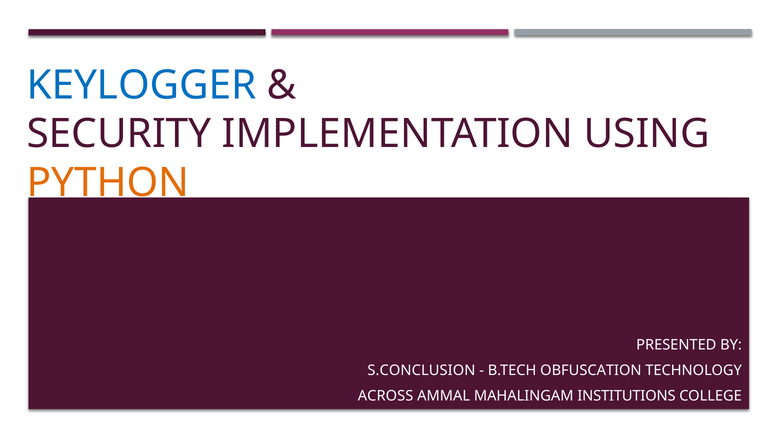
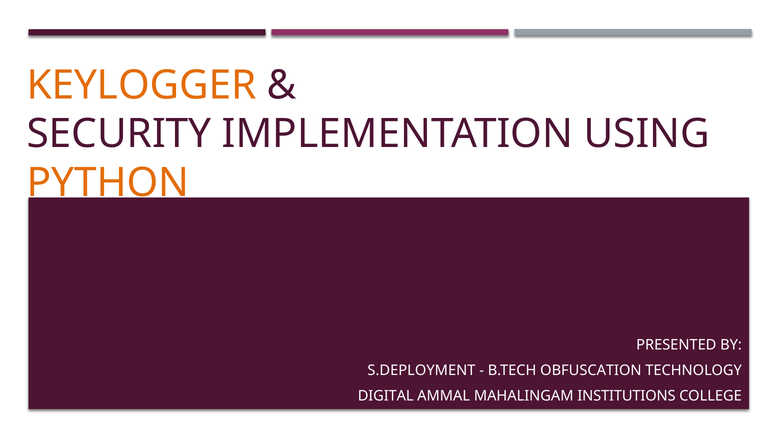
KEYLOGGER colour: blue -> orange (142, 85)
S.CONCLUSION: S.CONCLUSION -> S.DEPLOYMENT (421, 370)
ACROSS: ACROSS -> DIGITAL (386, 396)
